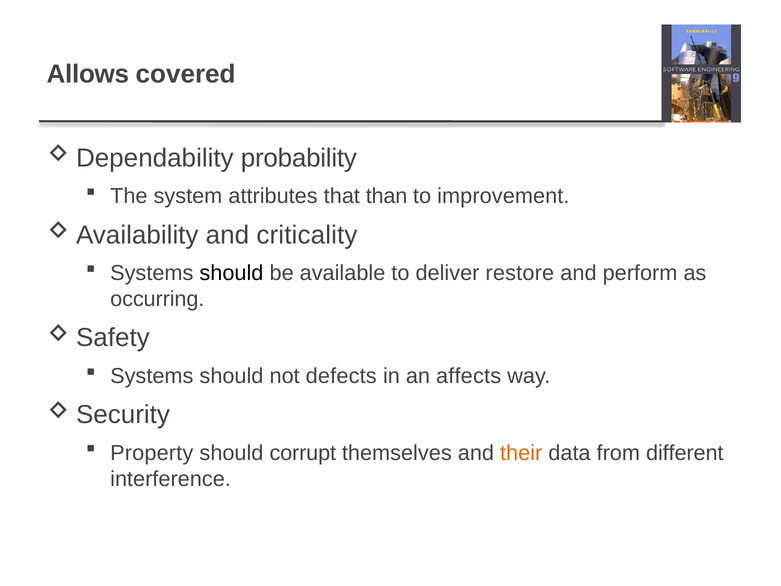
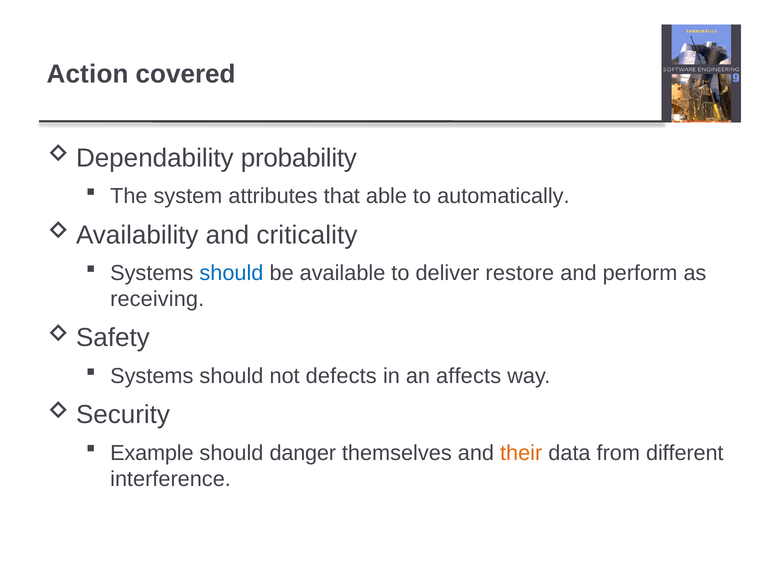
Allows: Allows -> Action (88, 74)
than: than -> able (386, 196)
improvement: improvement -> automatically (503, 196)
should colour: black -> blue (231, 273)
occurring: occurring -> receiving (157, 299)
Property: Property -> Example (152, 453)
corrupt: corrupt -> danger (303, 453)
